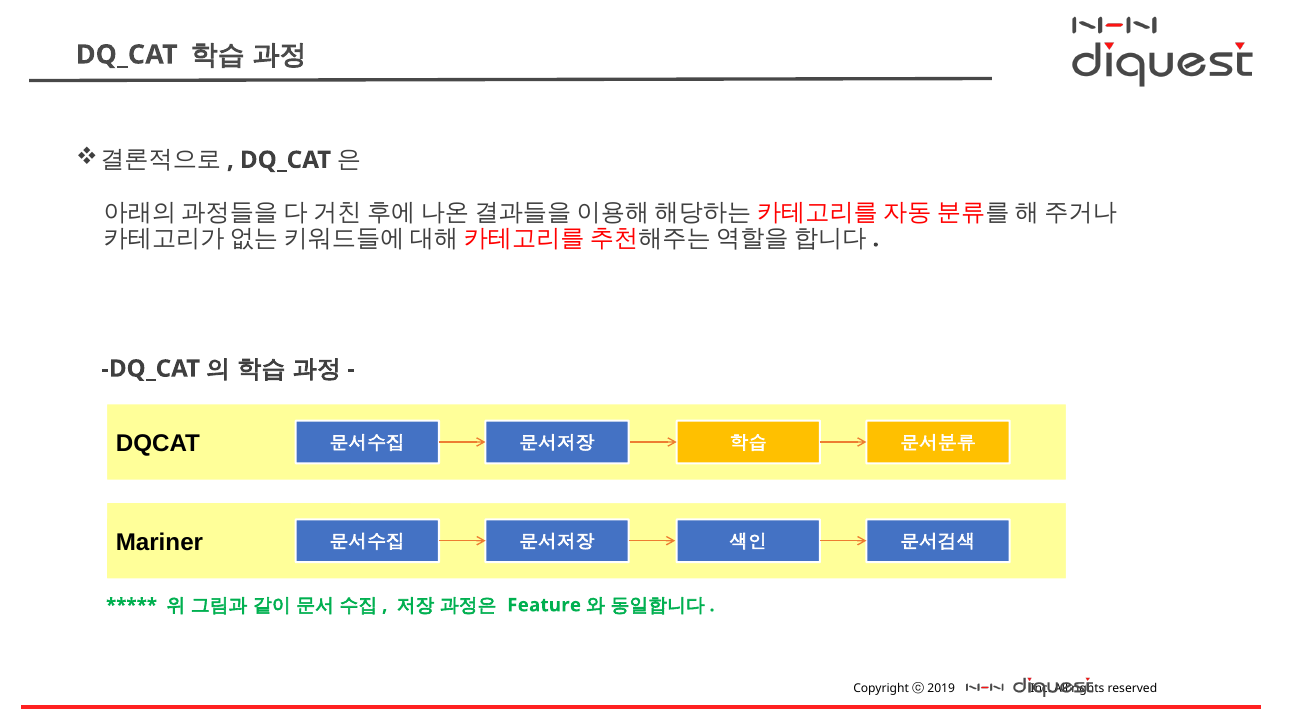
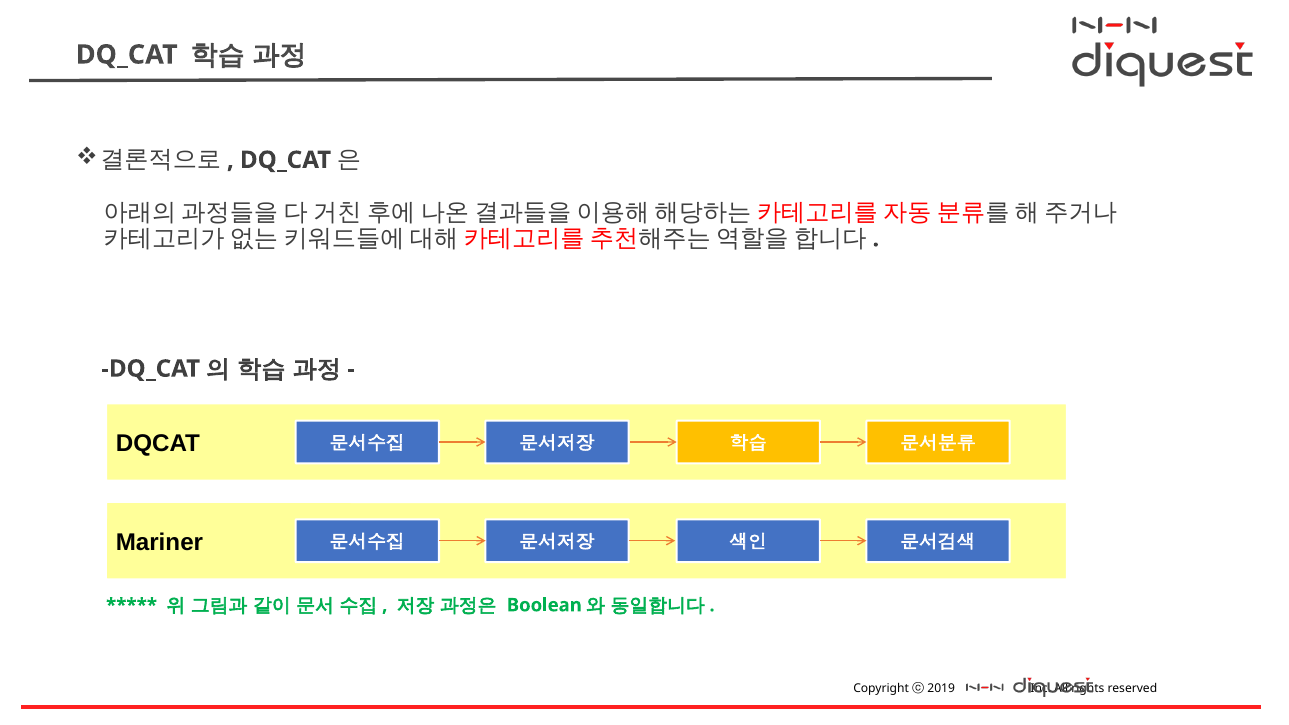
Feature: Feature -> Boolean (544, 605)
